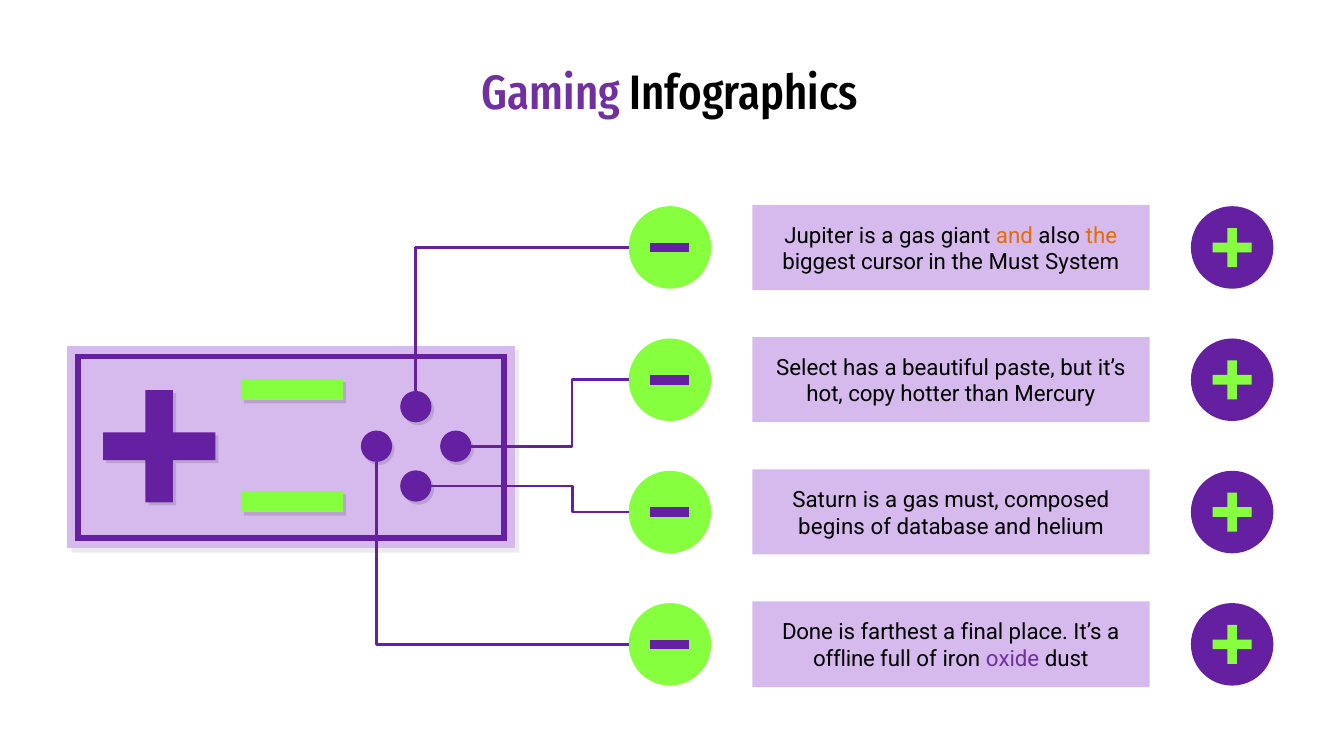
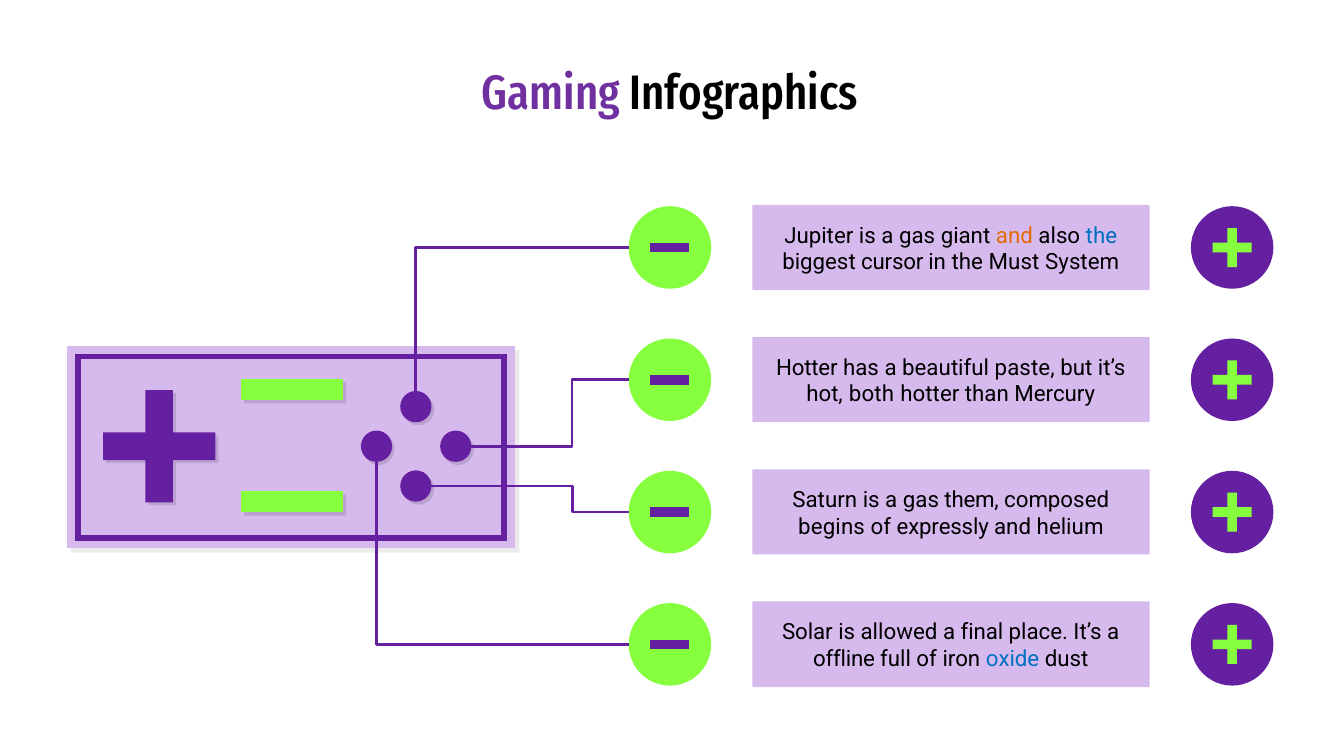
the colour: orange -> blue (1101, 236)
Select: Select -> Hotter (807, 368)
copy: copy -> both (872, 394)
gas must: must -> them (972, 500)
database: database -> expressly (943, 527)
Done: Done -> Solar (807, 632)
farthest: farthest -> allowed (899, 632)
oxide colour: purple -> blue (1013, 659)
